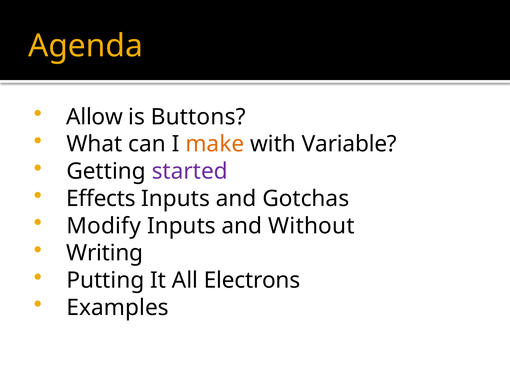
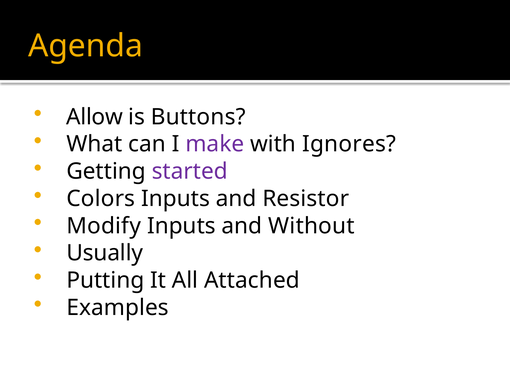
make colour: orange -> purple (215, 144)
Variable: Variable -> Ignores (349, 144)
Effects: Effects -> Colors (101, 198)
Gotchas: Gotchas -> Resistor (306, 198)
Writing: Writing -> Usually (105, 253)
Electrons: Electrons -> Attached (252, 280)
